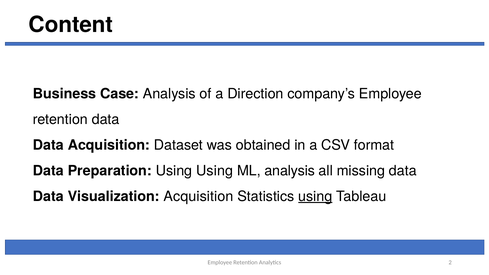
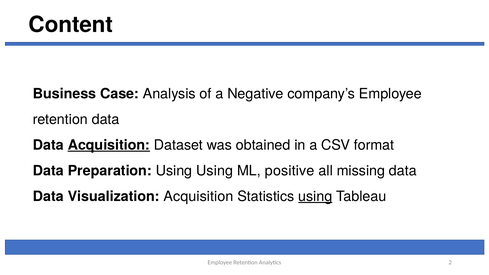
Direction: Direction -> Negative (255, 94)
Acquisition underline: none -> present (109, 145)
ML analysis: analysis -> positive (290, 171)
